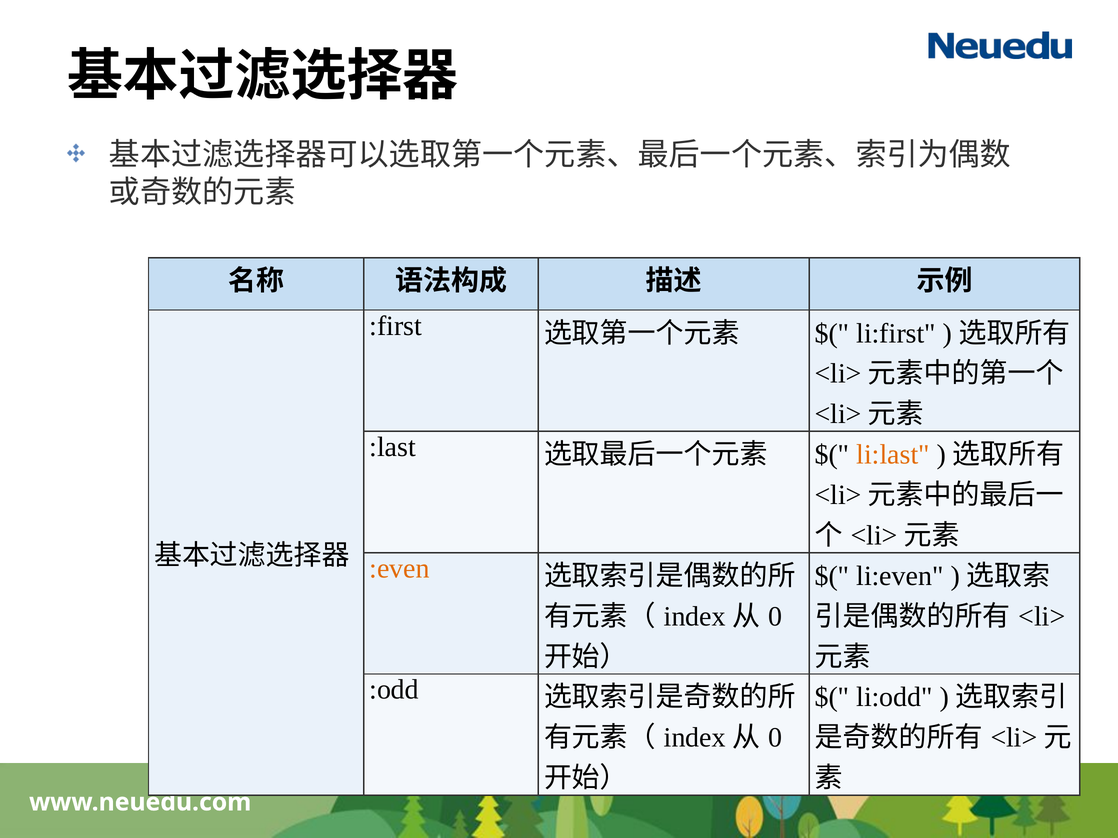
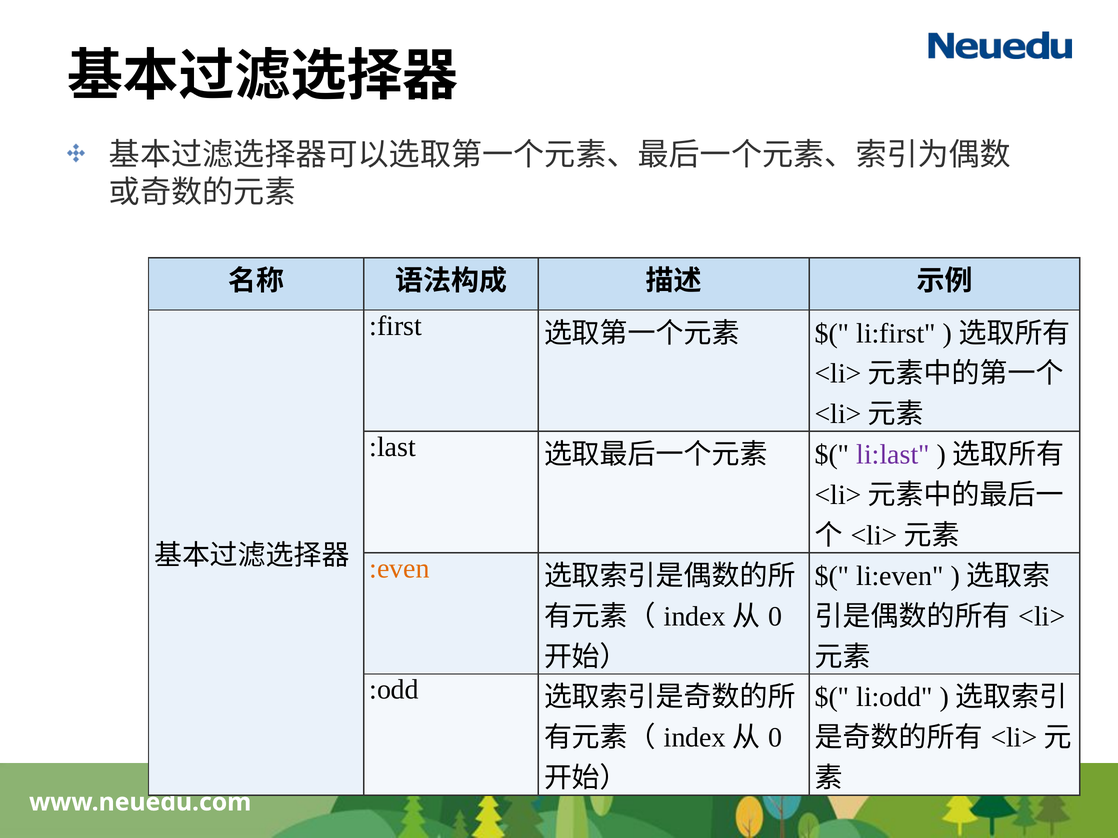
li:last colour: orange -> purple (893, 455)
